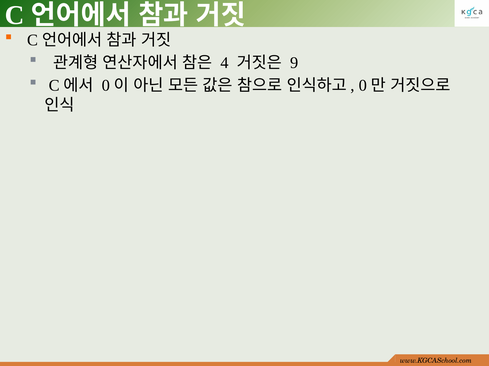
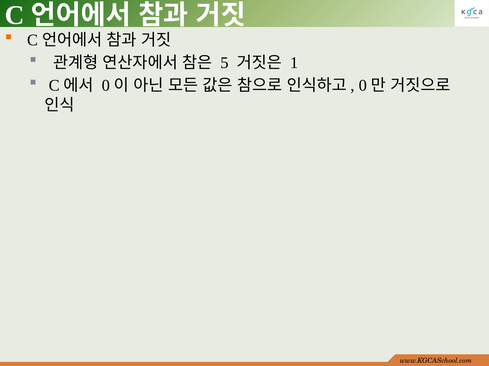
4: 4 -> 5 (225, 63)
9: 9 -> 1 (294, 63)
